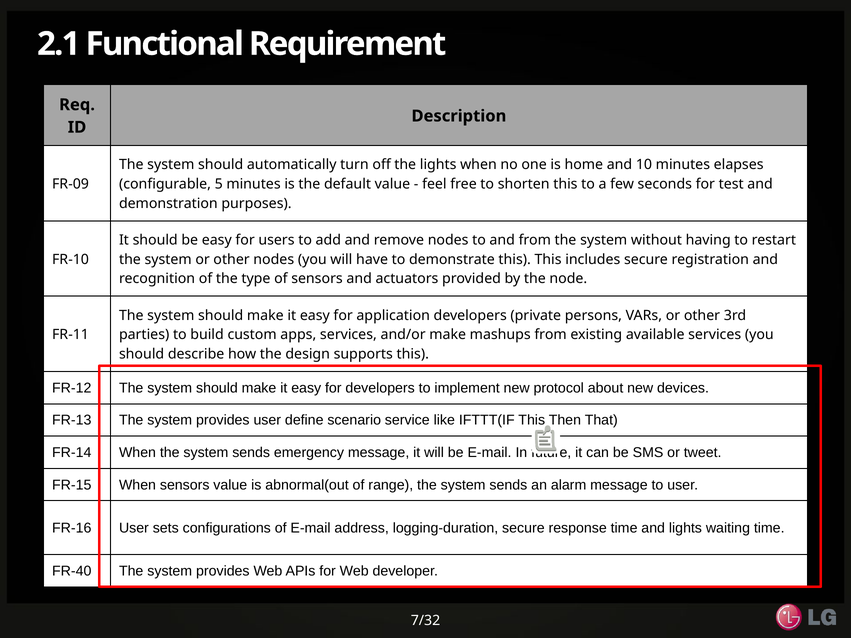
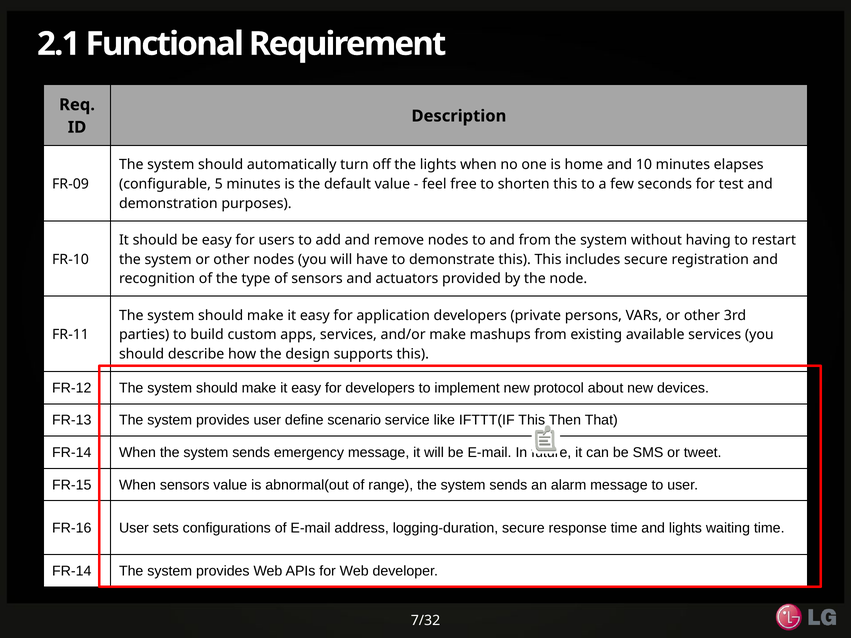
FR-40: FR-40 -> FR-14 (72, 571)
